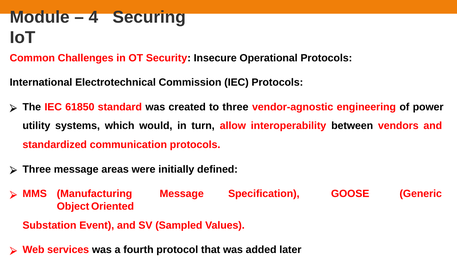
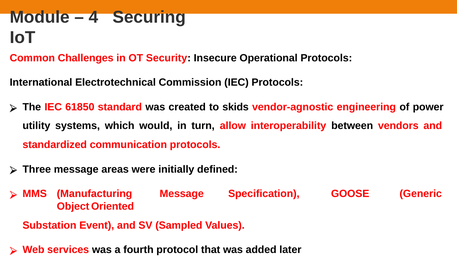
to three: three -> skids (236, 107)
